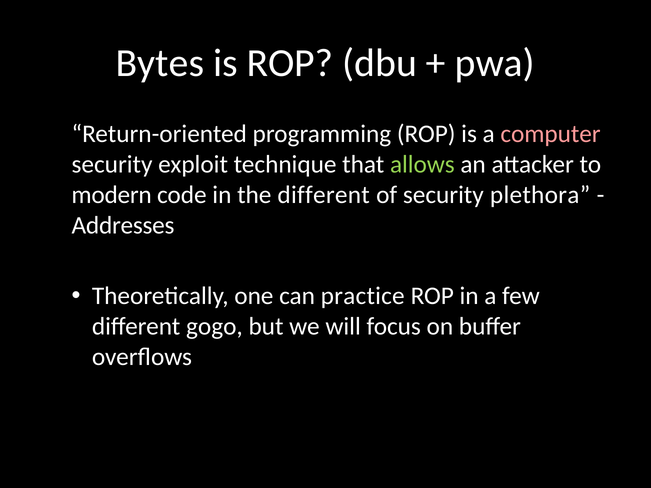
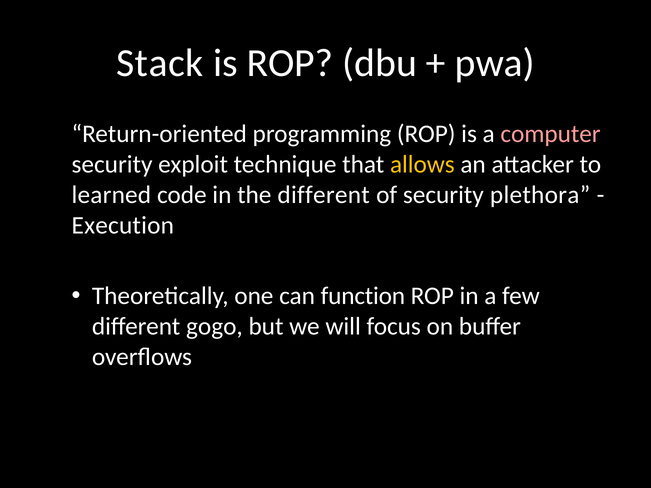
Bytes: Bytes -> Stack (160, 63)
allows colour: light green -> yellow (422, 165)
modern: modern -> learned (111, 195)
Addresses: Addresses -> Execution (123, 225)
practice: practice -> function (363, 296)
